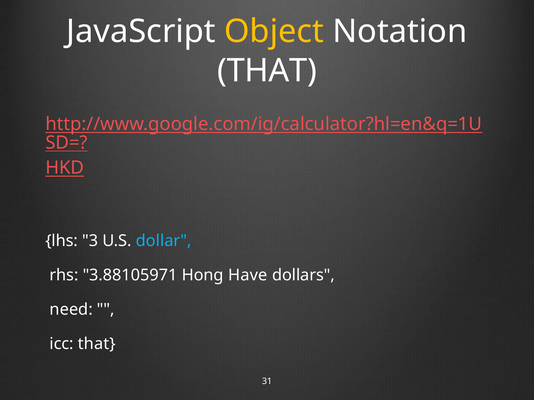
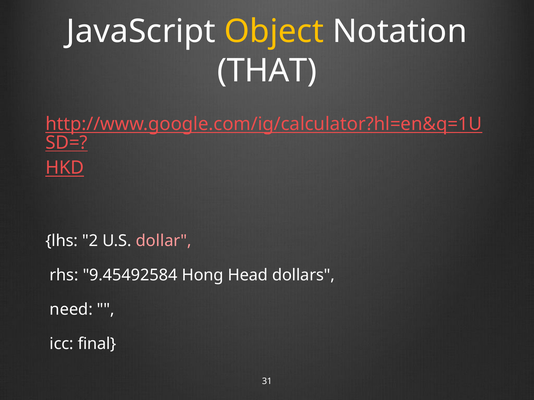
3: 3 -> 2 (90, 241)
dollar colour: light blue -> pink (164, 241)
3.88105971: 3.88105971 -> 9.45492584 (130, 275)
Have: Have -> Head (248, 275)
icc that: that -> final (97, 344)
